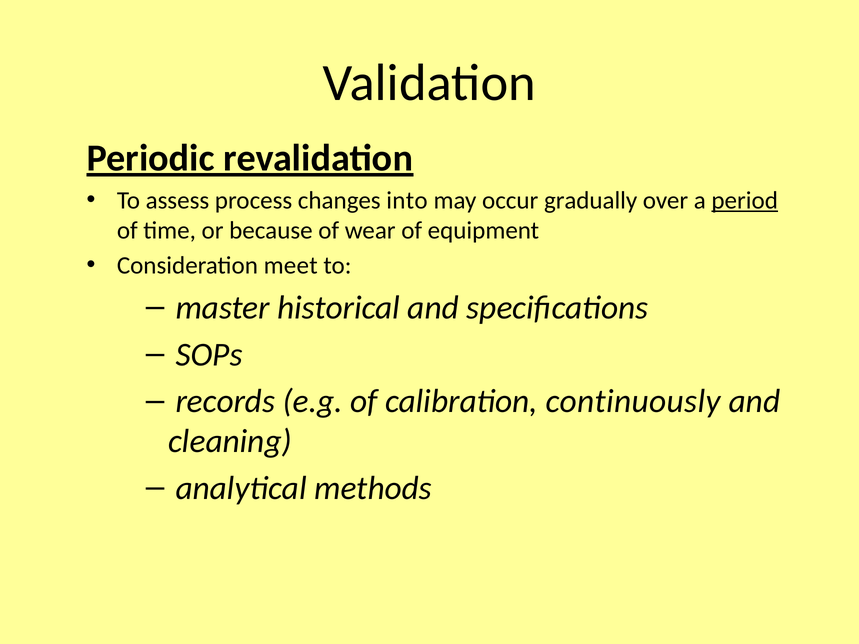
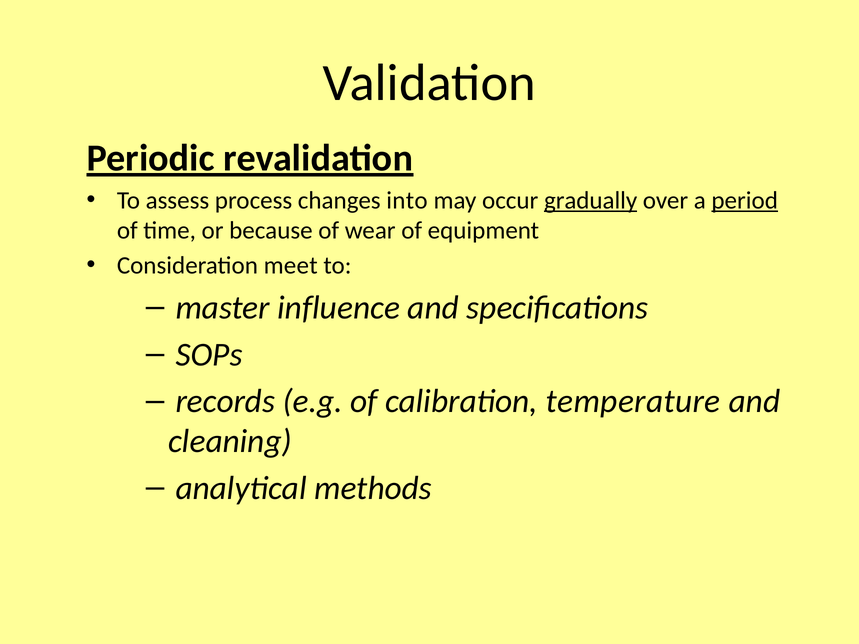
gradually underline: none -> present (591, 200)
historical: historical -> influence (339, 308)
continuously: continuously -> temperature (633, 402)
